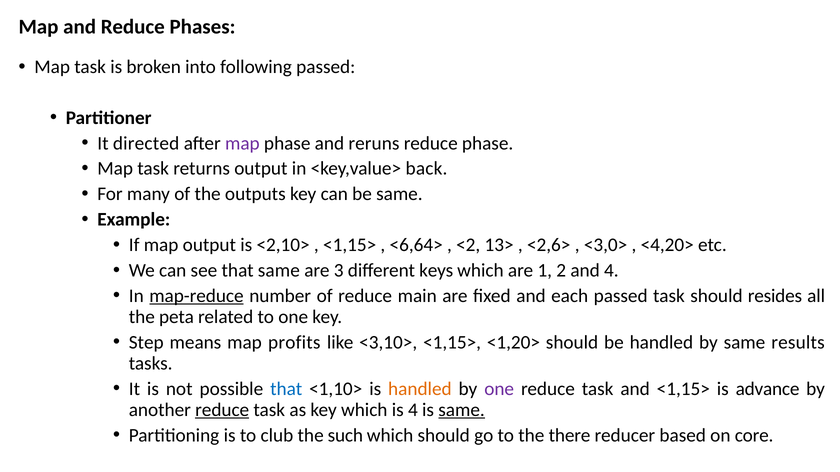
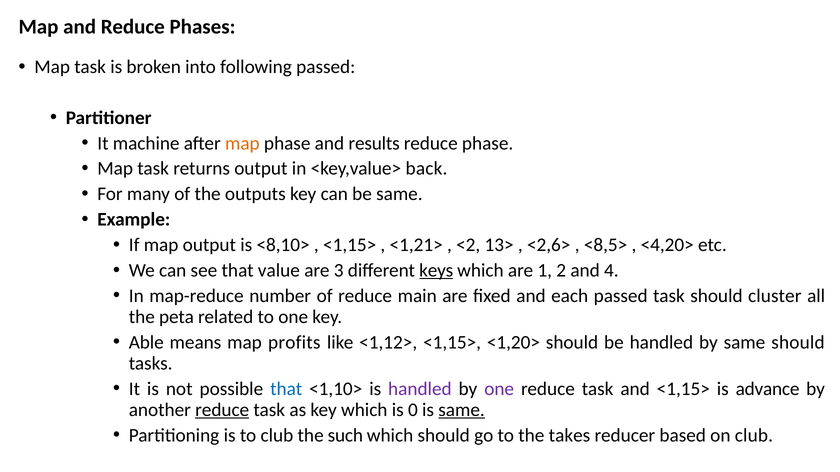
directed: directed -> machine (146, 143)
map colour: purple -> orange (242, 143)
reruns: reruns -> results (374, 143)
<2,10>: <2,10> -> <8,10> (283, 245)
<6,64>: <6,64> -> <1,21> (416, 245)
<3,0>: <3,0> -> <8,5> (606, 245)
that same: same -> value (279, 271)
keys underline: none -> present (436, 271)
map-reduce underline: present -> none (196, 296)
resides: resides -> cluster (775, 296)
Step: Step -> Able (146, 343)
<3,10>: <3,10> -> <1,12> (388, 343)
same results: results -> should (798, 343)
handled colour: orange -> purple (420, 389)
is 4: 4 -> 0 (413, 410)
there: there -> takes (569, 436)
on core: core -> club (754, 436)
